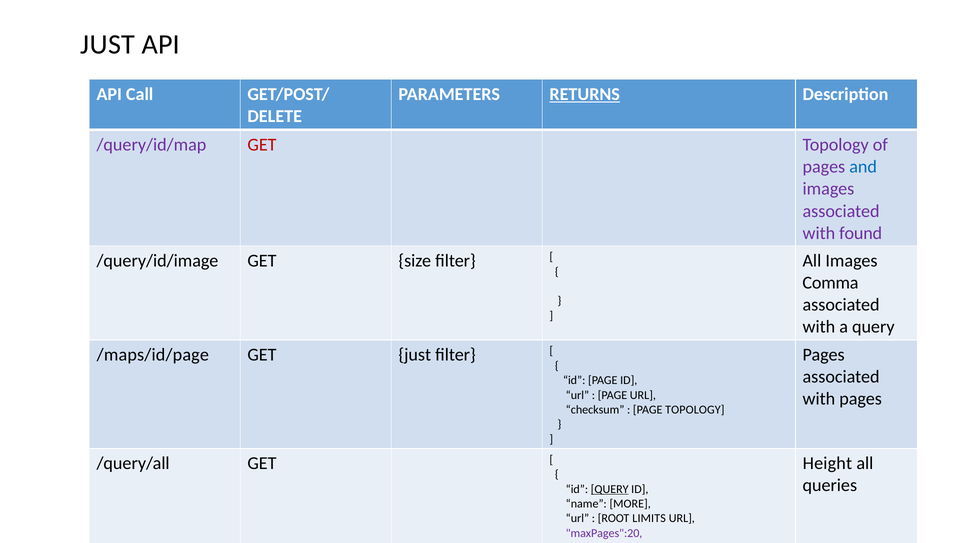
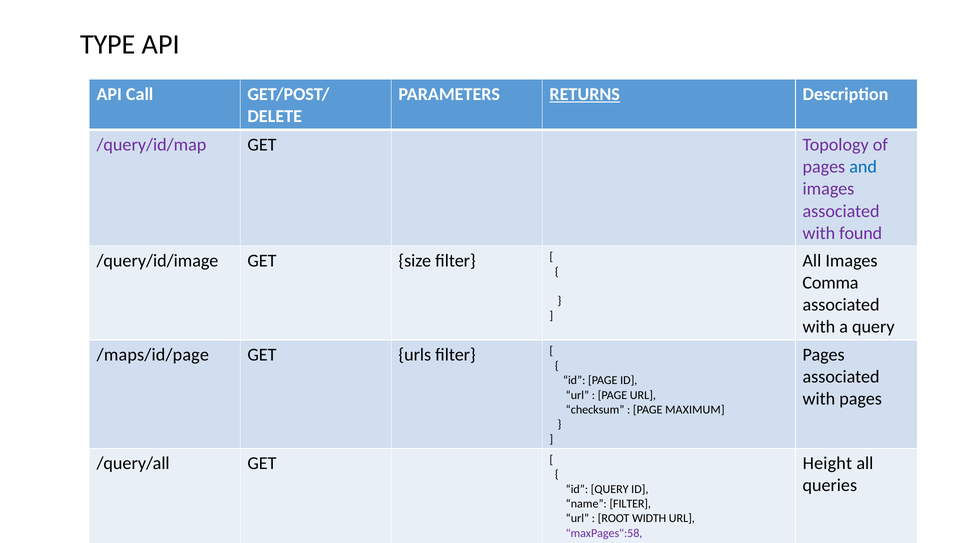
JUST: JUST -> TYPE (108, 45)
GET colour: red -> black (262, 145)
GET just: just -> urls (415, 355)
PAGE TOPOLOGY: TOPOLOGY -> MAXIMUM (695, 410)
QUERY underline: present -> none (610, 489)
name MORE: MORE -> FILTER (630, 504)
LIMITS: LIMITS -> WIDTH (649, 519)
maxPages":20: maxPages":20 -> maxPages":58 (604, 534)
